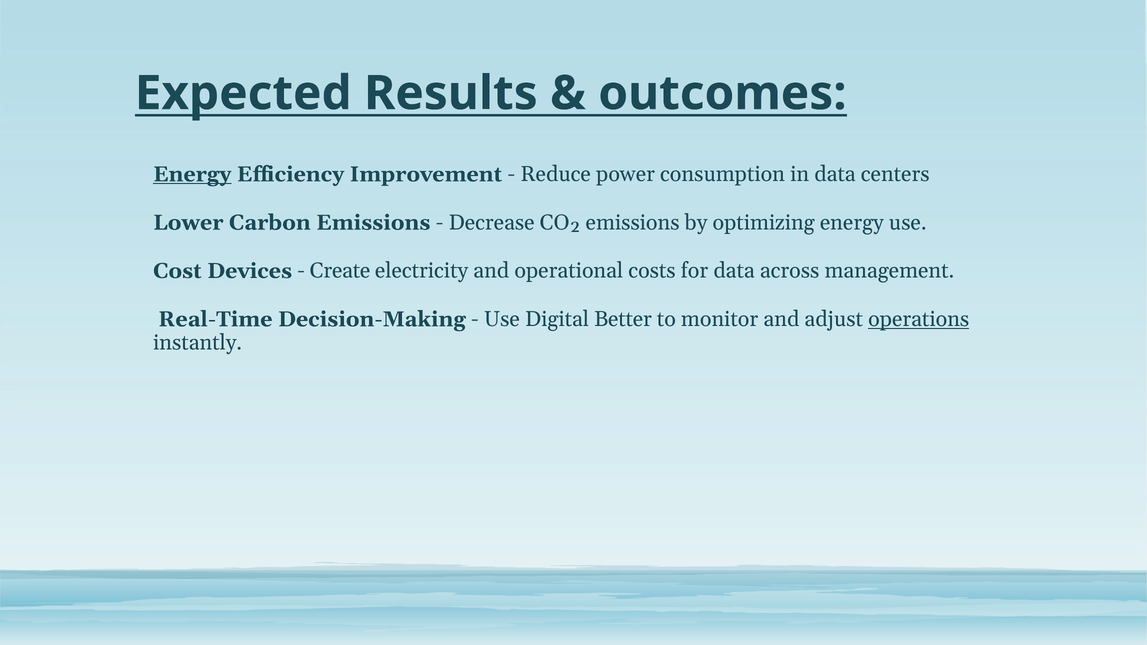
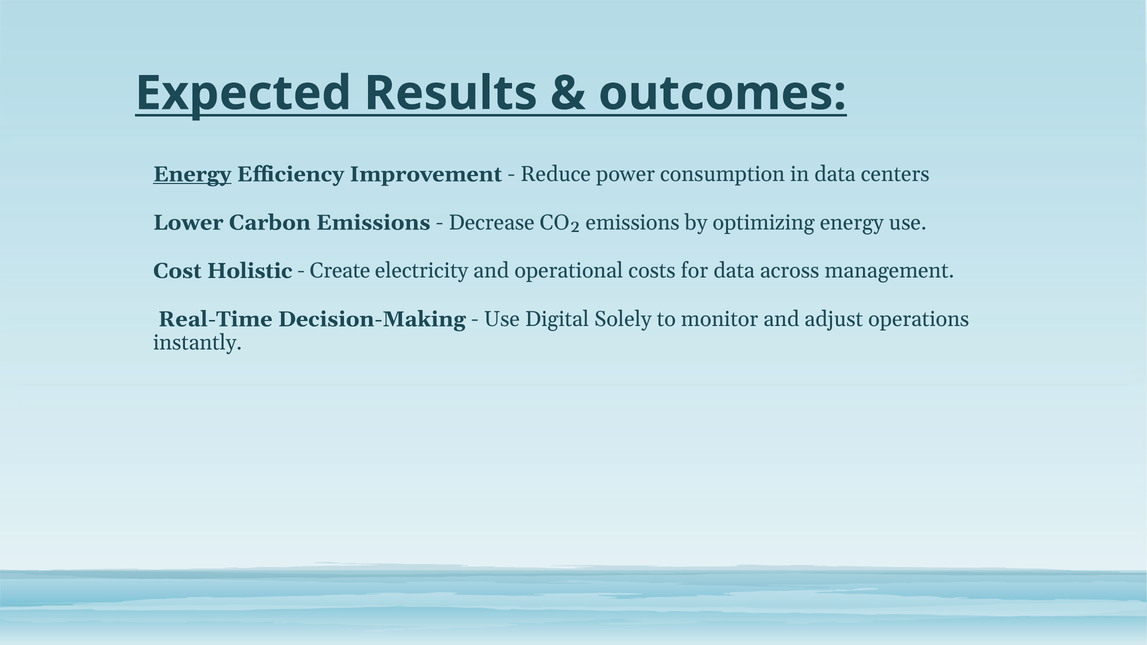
Devices: Devices -> Holistic (250, 271)
Better: Better -> Solely (623, 319)
operations underline: present -> none (919, 319)
